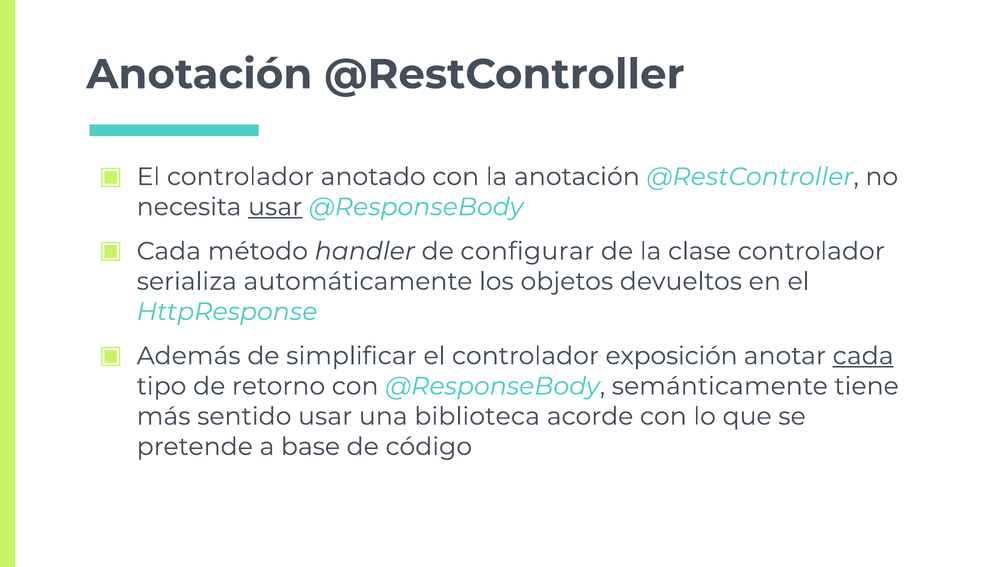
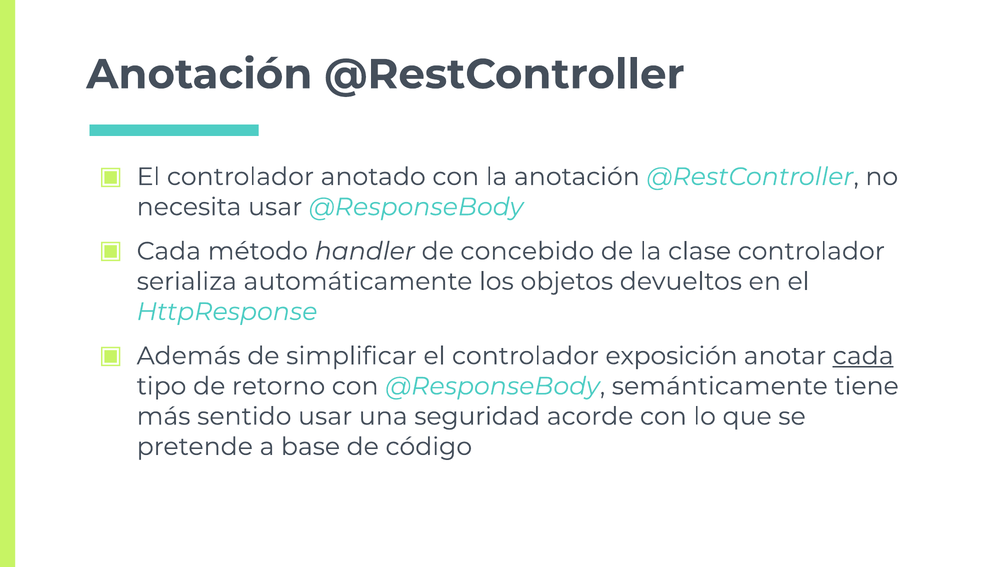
usar underline: present -> none (275, 207)
configurar: configurar -> concebido (527, 251)
biblioteca: biblioteca -> seguridad (477, 416)
